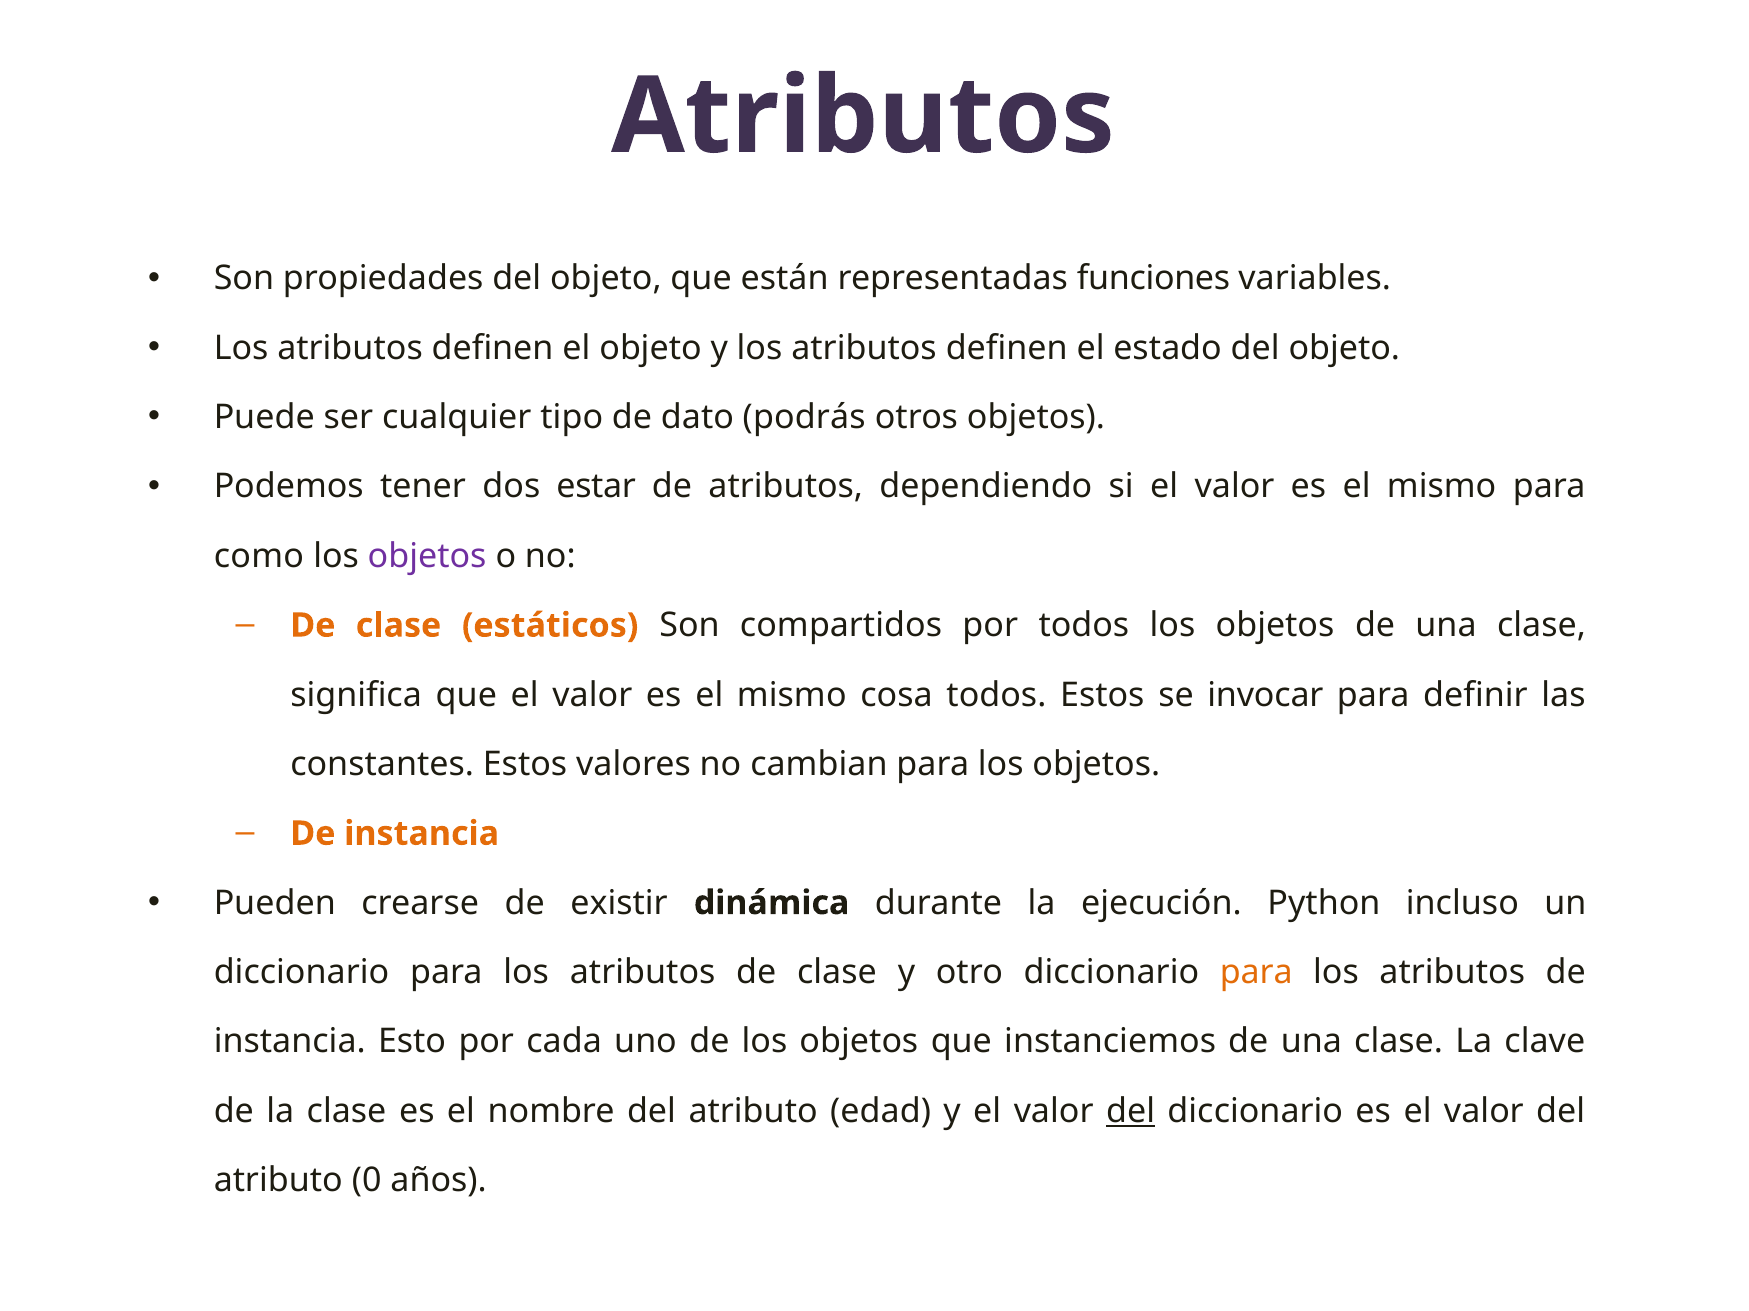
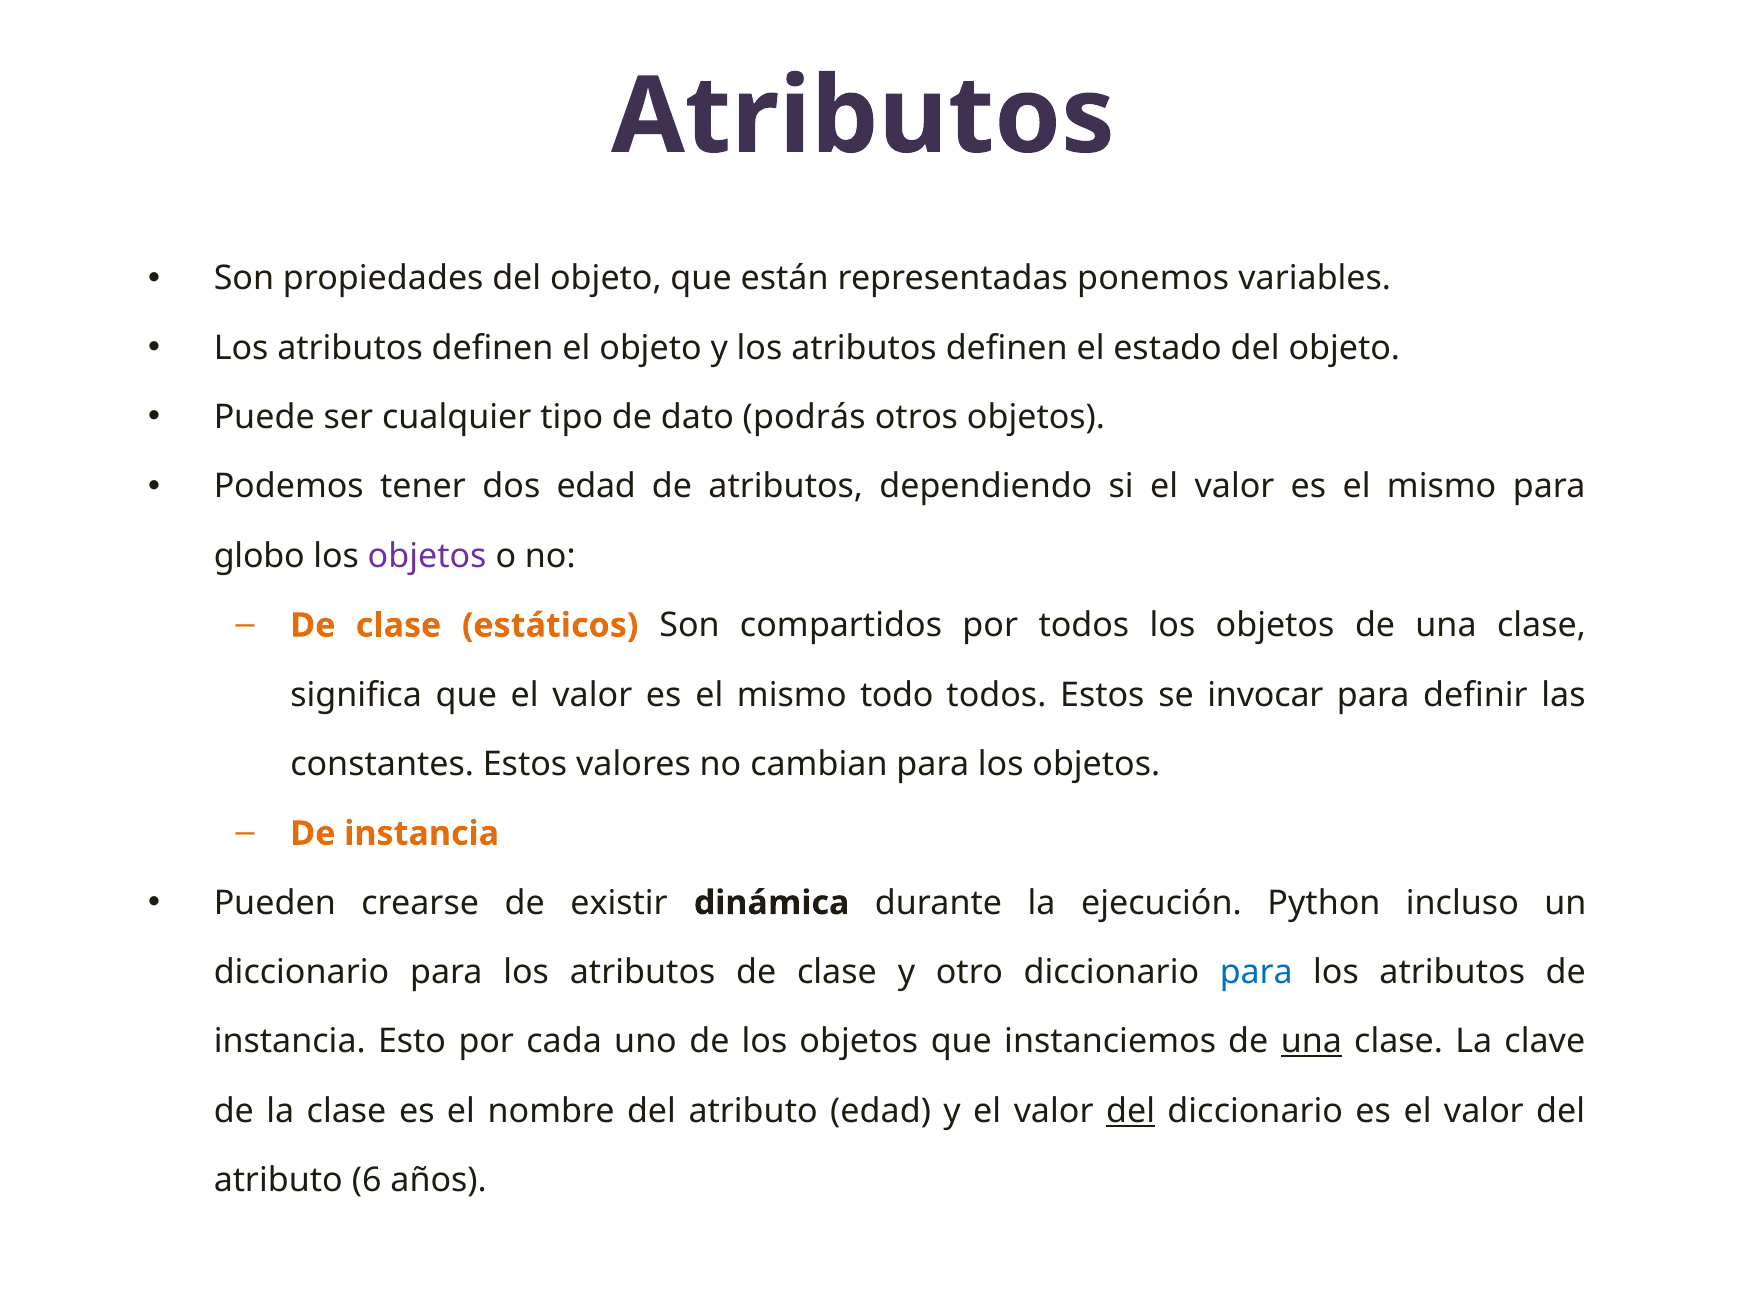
funciones: funciones -> ponemos (1153, 279)
dos estar: estar -> edad (596, 487)
como: como -> globo (259, 556)
cosa: cosa -> todo (897, 695)
para colour: orange -> blue (1256, 973)
una underline: none -> present (1311, 1042)
0: 0 -> 6 (367, 1181)
